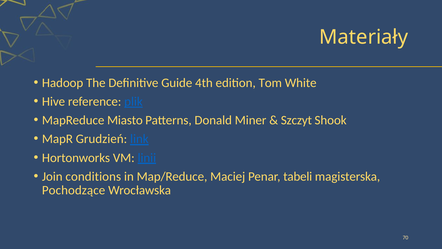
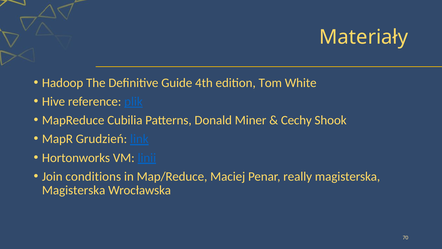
Miasto: Miasto -> Cubilia (125, 120)
Szczyt: Szczyt -> Cechy (296, 120)
tabeli: tabeli -> really (298, 176)
Pochodzące: Pochodzące -> Magisterska (74, 190)
